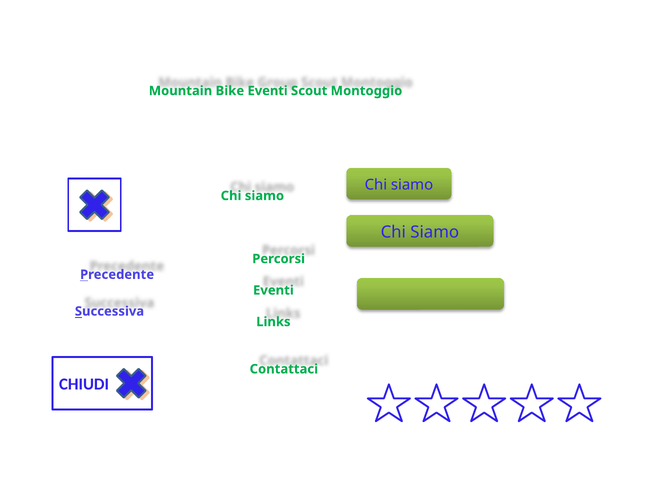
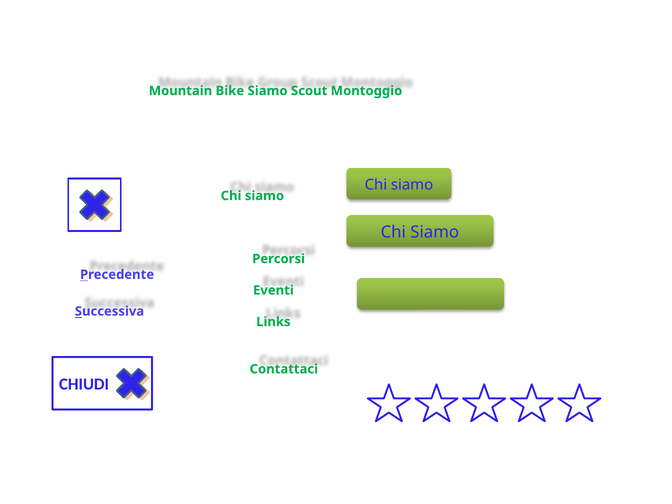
Bike Eventi: Eventi -> Siamo (268, 91)
